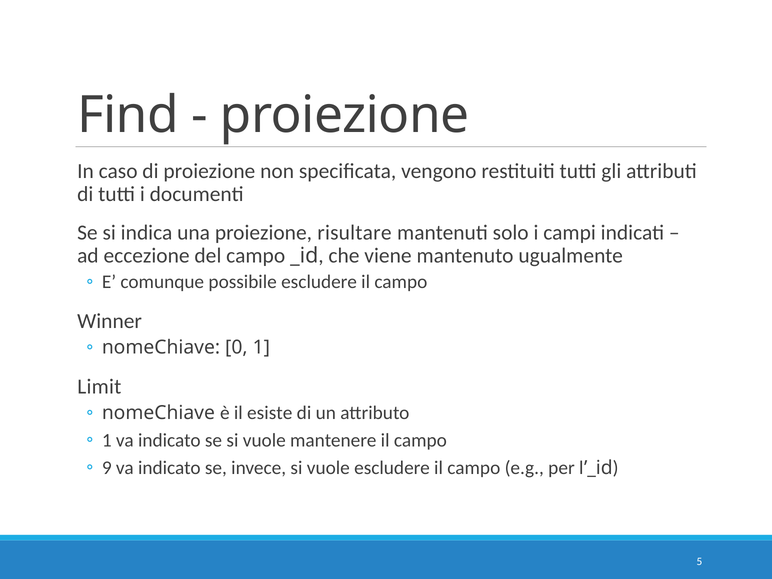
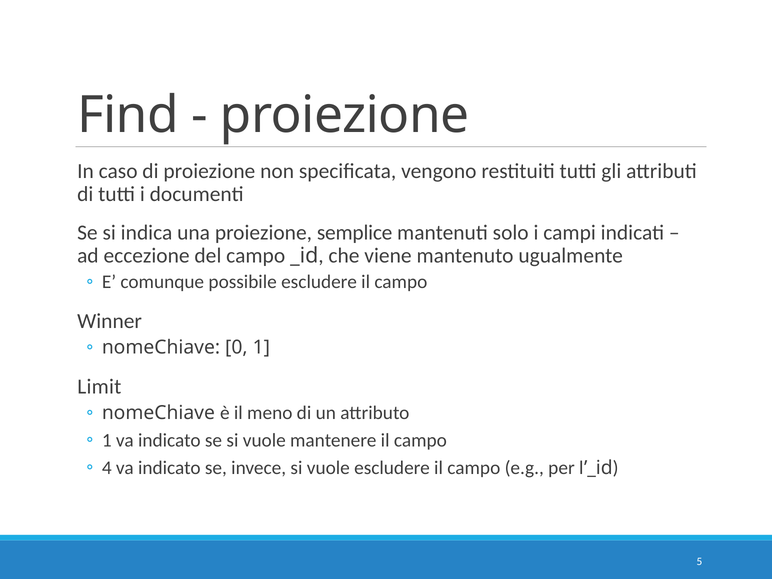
risultare: risultare -> semplice (355, 233)
esiste: esiste -> meno (270, 413)
9: 9 -> 4 (107, 468)
